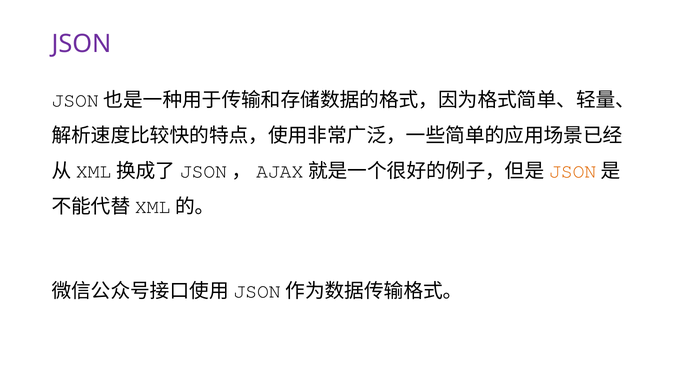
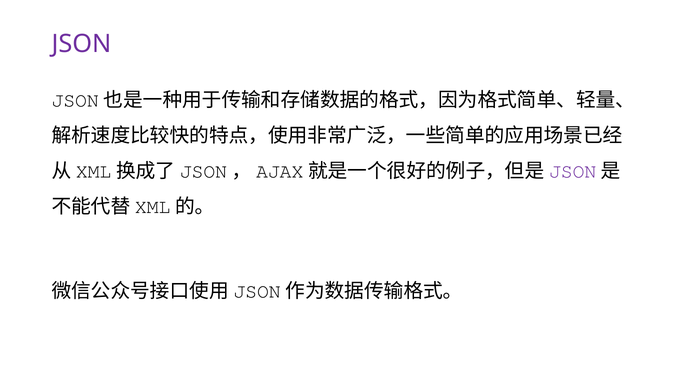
JSON colour: orange -> purple (573, 171)
